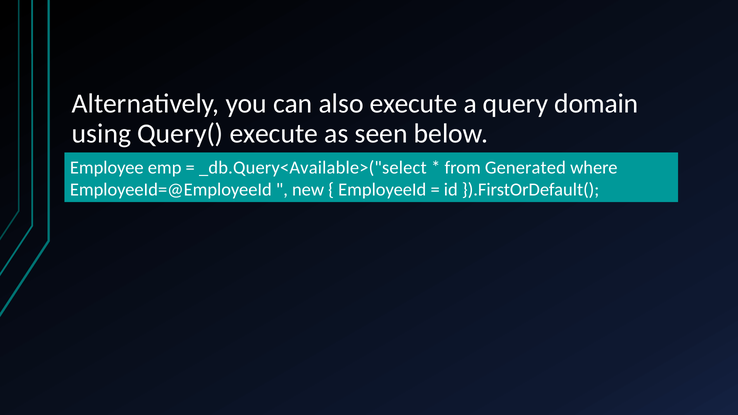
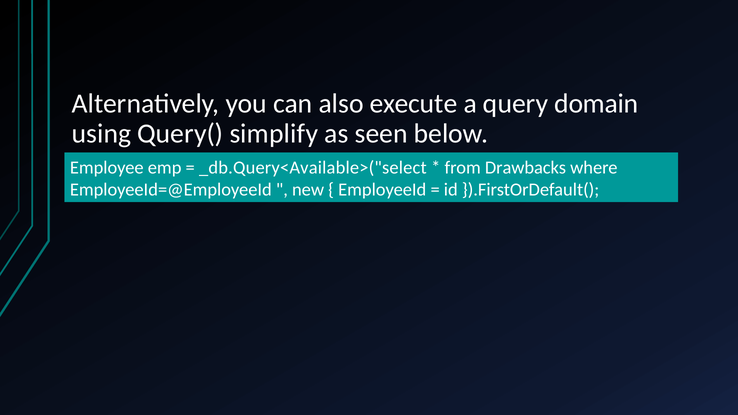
Query( execute: execute -> simplify (274, 134)
Generated: Generated -> Drawbacks (525, 168)
